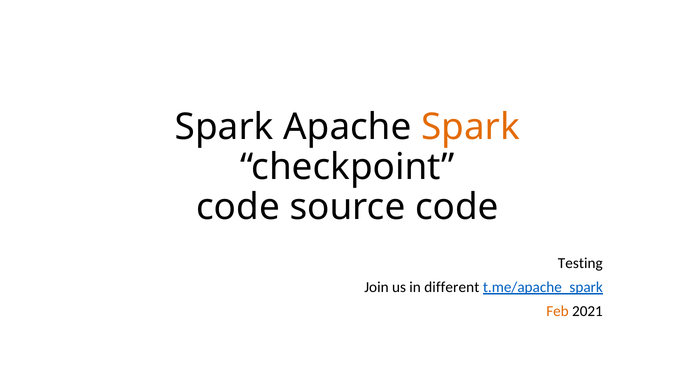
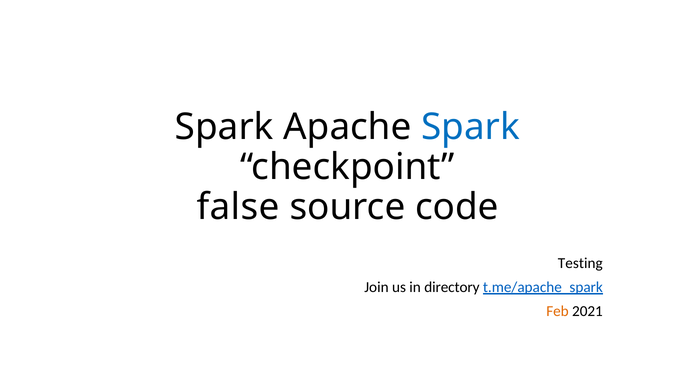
Spark colour: orange -> blue (470, 127)
code: code -> false (238, 207)
different: different -> directory (452, 287)
